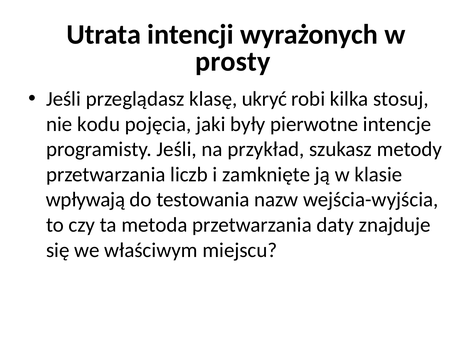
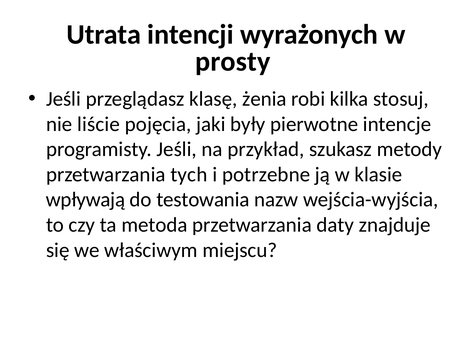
ukryć: ukryć -> żenia (264, 99)
kodu: kodu -> liście (99, 124)
liczb: liczb -> tych (189, 175)
zamknięte: zamknięte -> potrzebne (266, 175)
